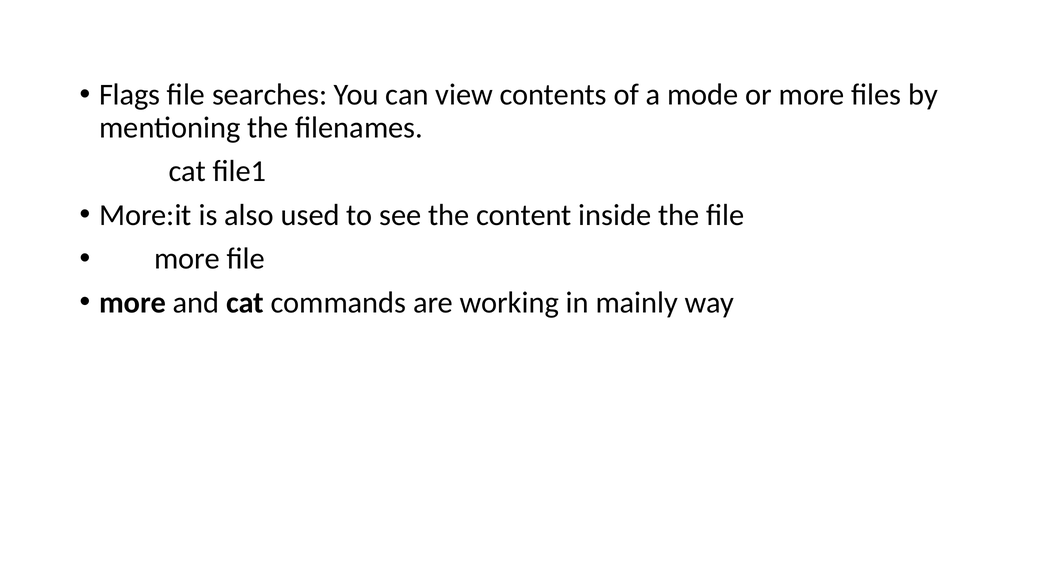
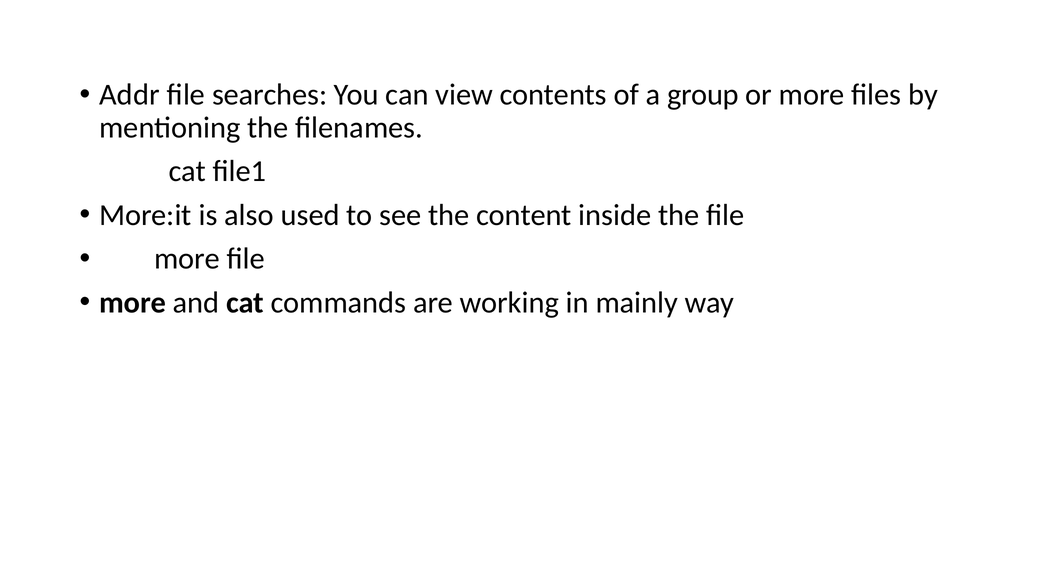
Flags: Flags -> Addr (130, 95)
mode: mode -> group (703, 95)
